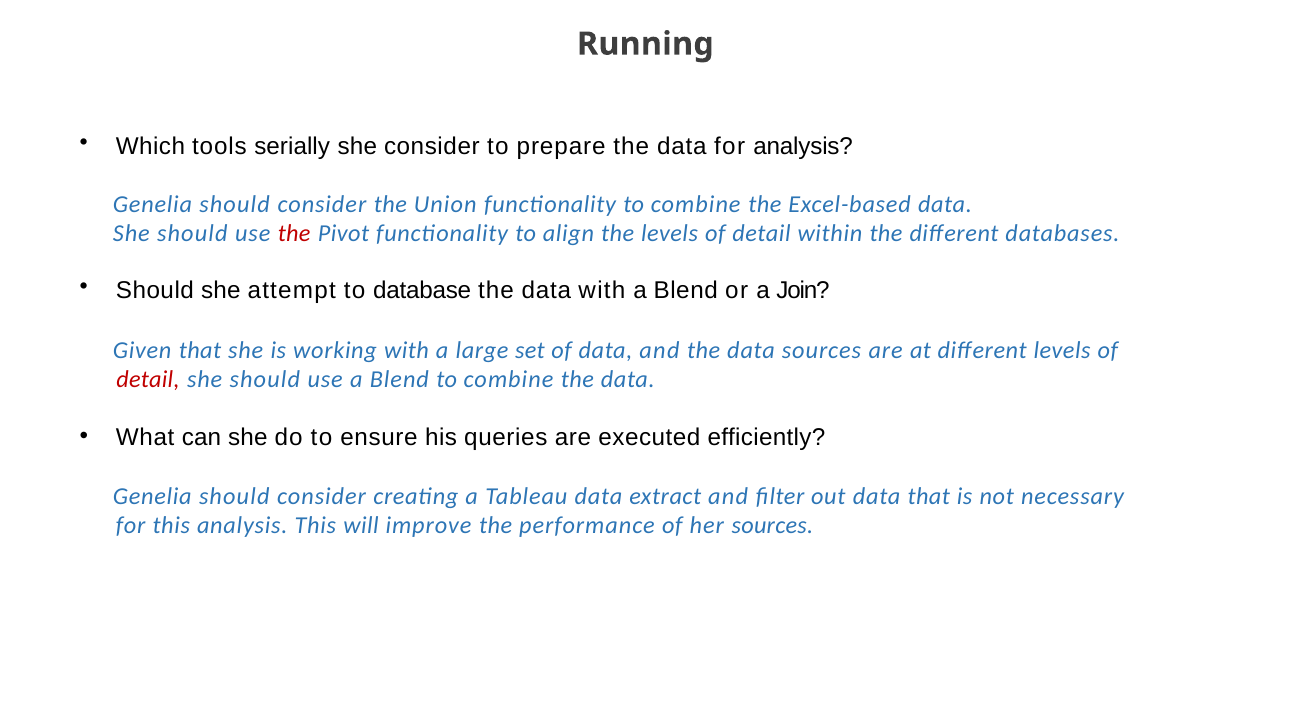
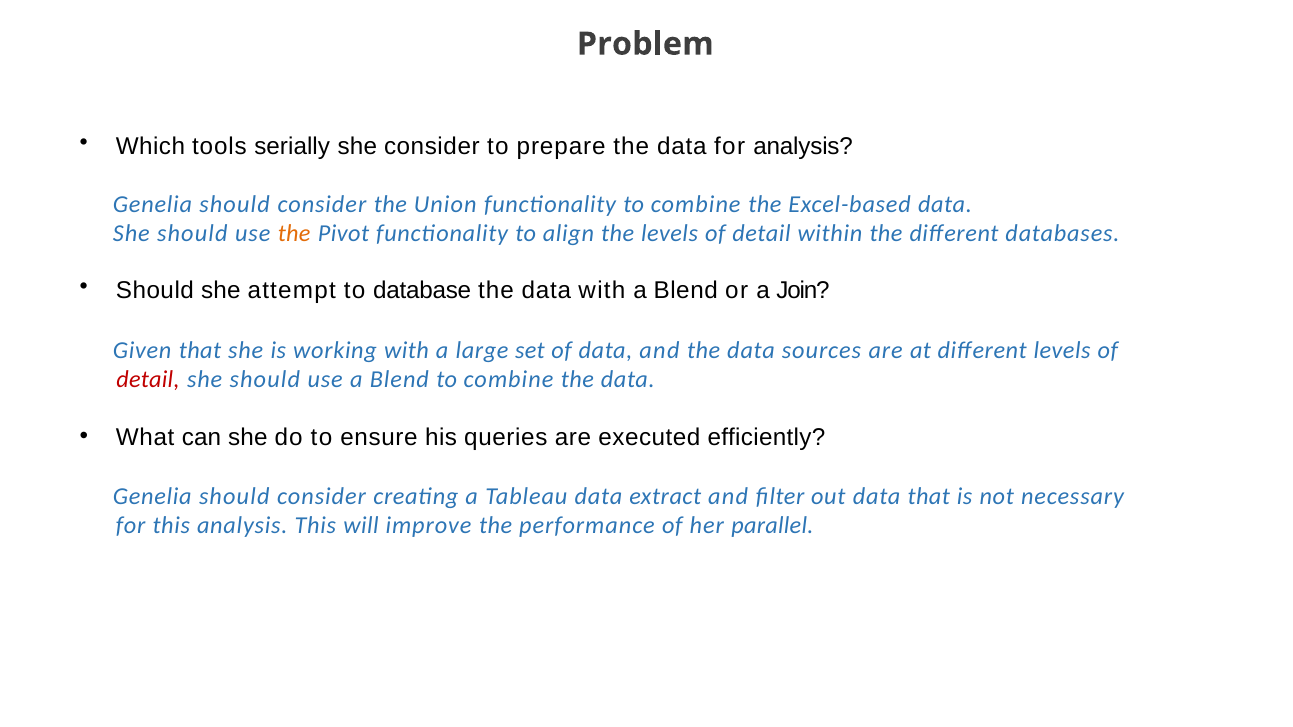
Running: Running -> Problem (645, 44)
the colour: red -> orange (294, 233)
her sources: sources -> parallel (772, 526)
